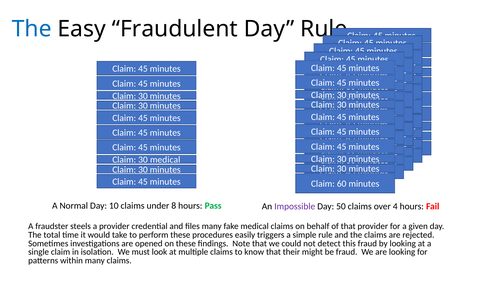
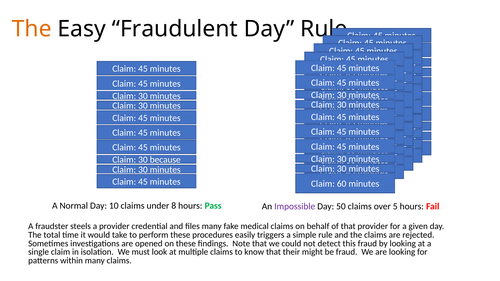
The colour: blue -> orange (32, 29)
30 medical: medical -> because (165, 160)
4: 4 -> 5 (395, 207)
